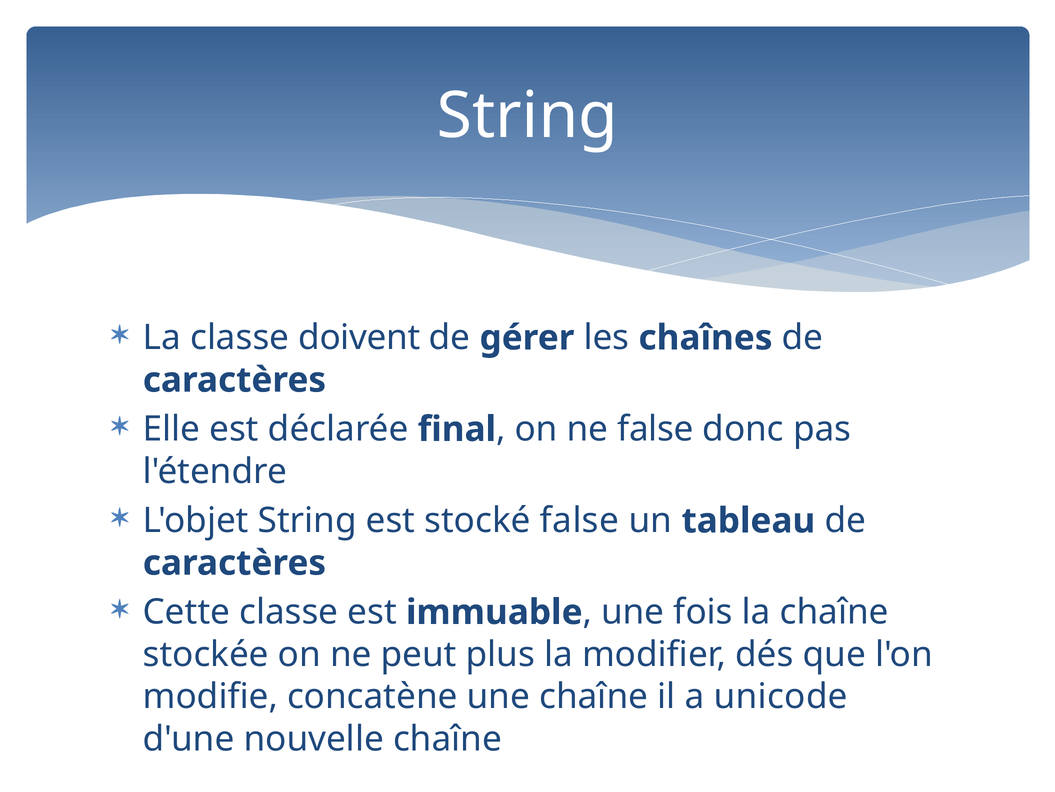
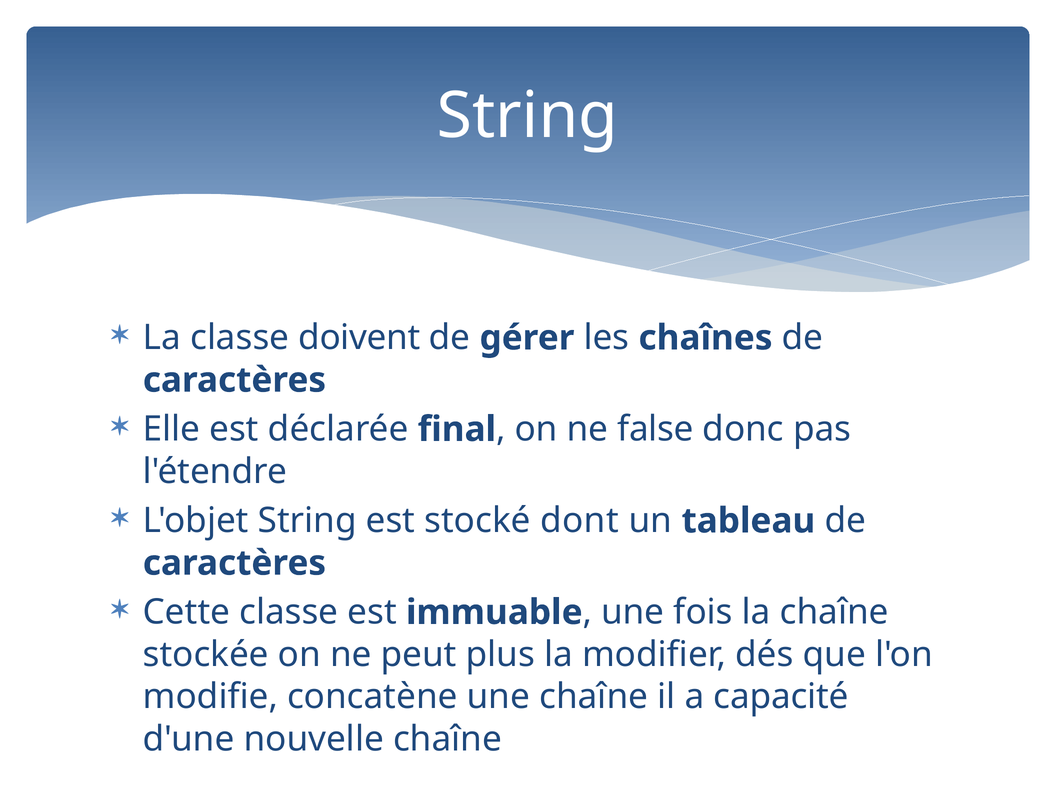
stocké false: false -> dont (580, 520)
unicode: unicode -> capacité (781, 696)
